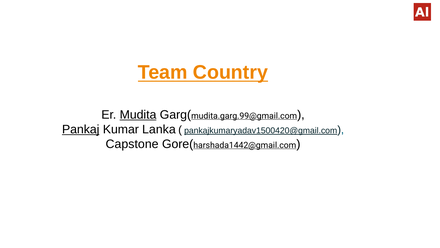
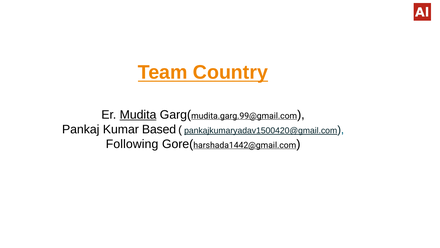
Pankaj underline: present -> none (81, 129)
Lanka: Lanka -> Based (159, 129)
Capstone: Capstone -> Following (132, 144)
